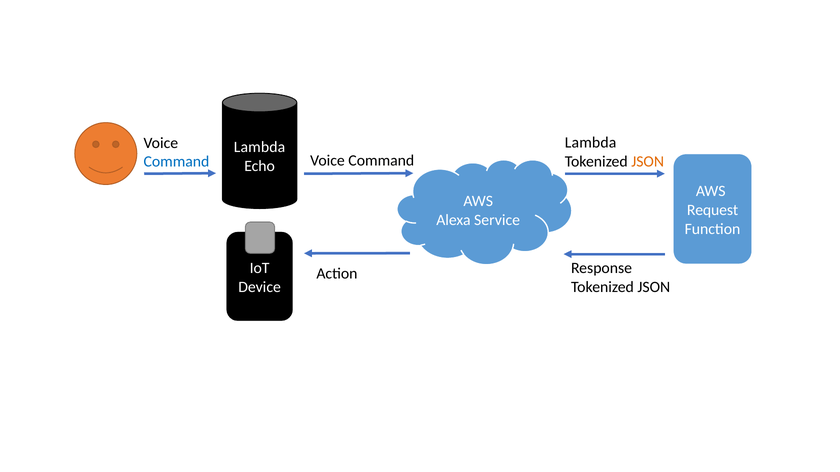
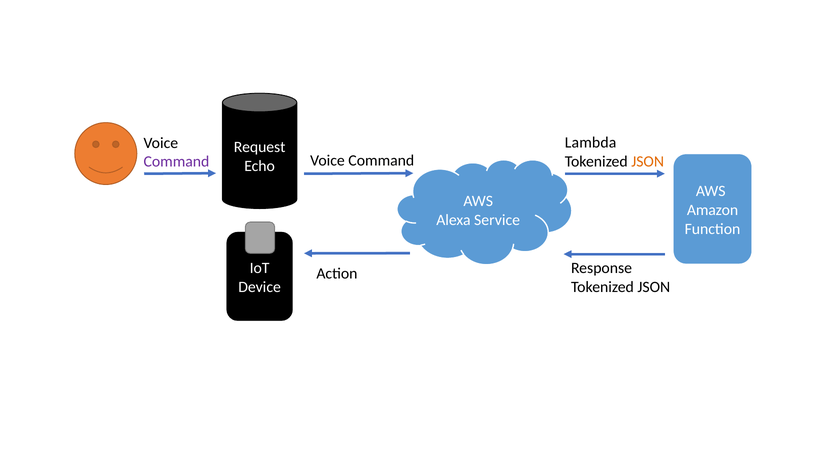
Lambda: Lambda -> Request (260, 147)
Command colour: blue -> purple (176, 162)
Request: Request -> Amazon (713, 210)
